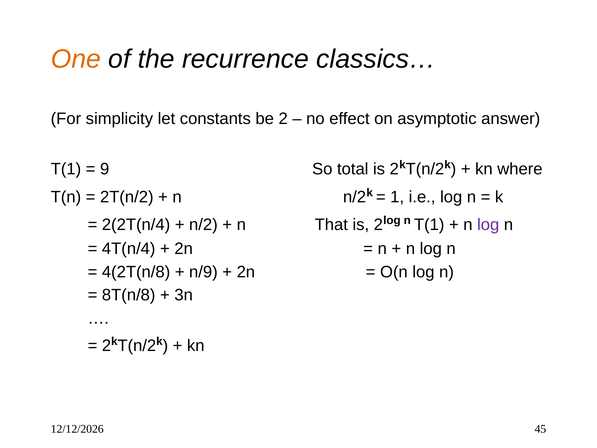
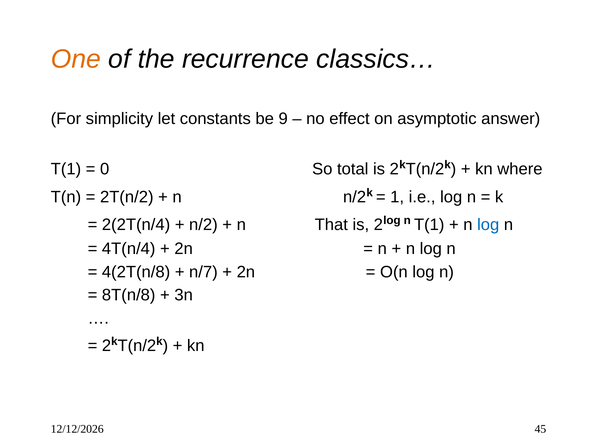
be 2: 2 -> 9 (283, 119)
9: 9 -> 0 (105, 169)
log colour: purple -> blue (488, 225)
n/9: n/9 -> n/7 (203, 272)
